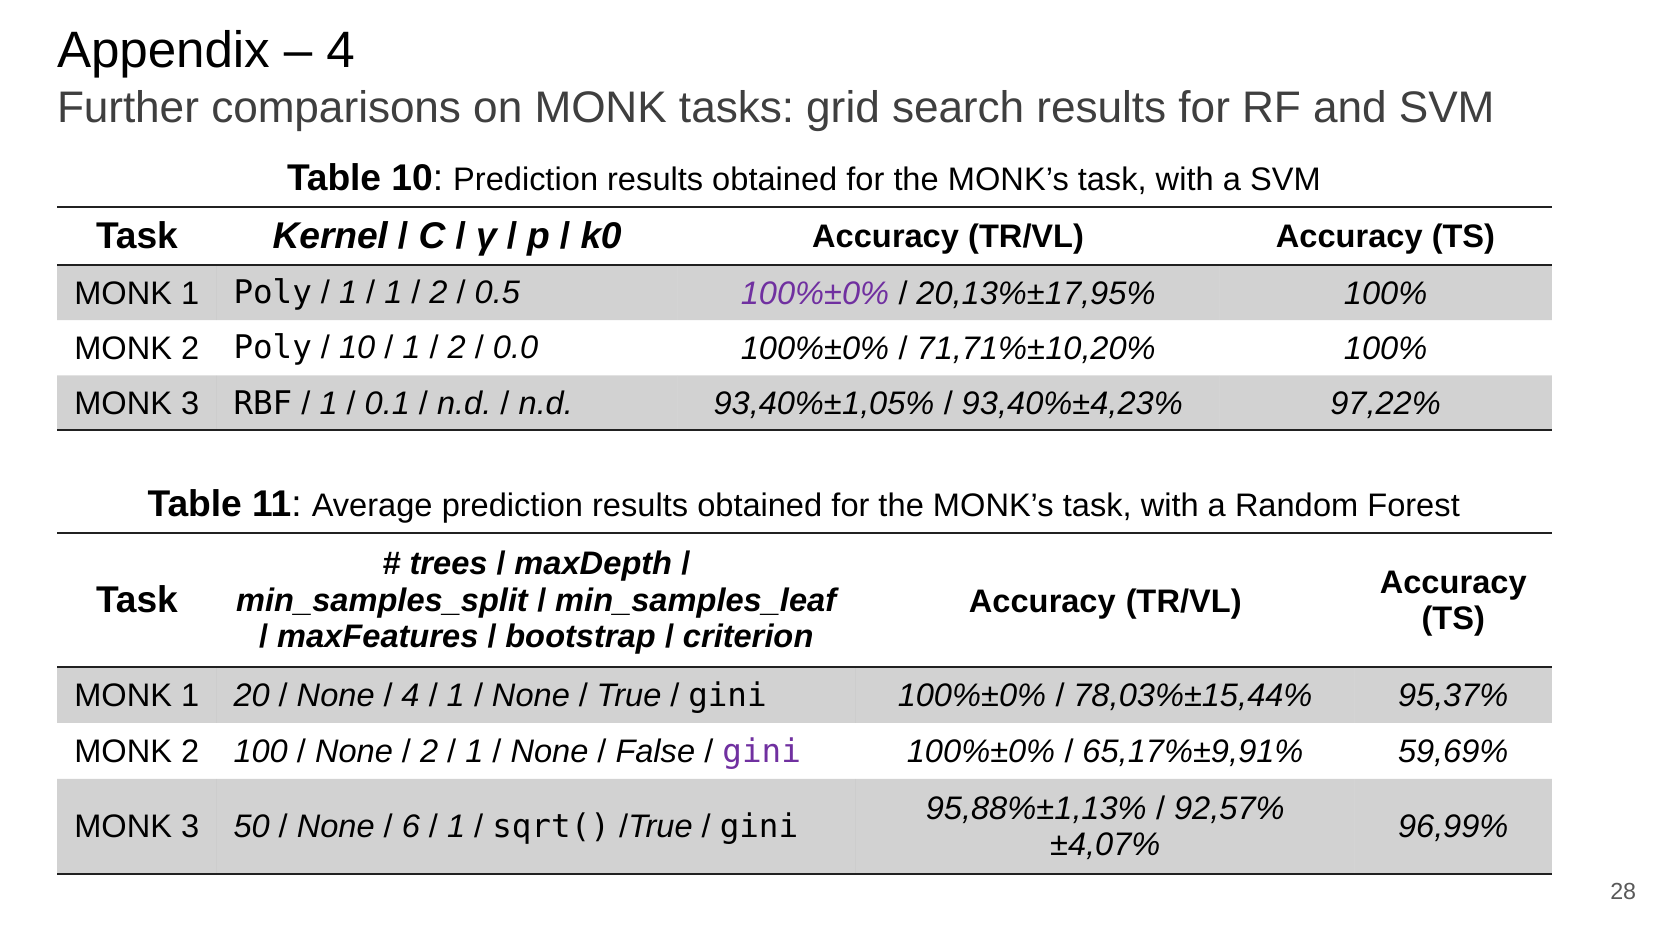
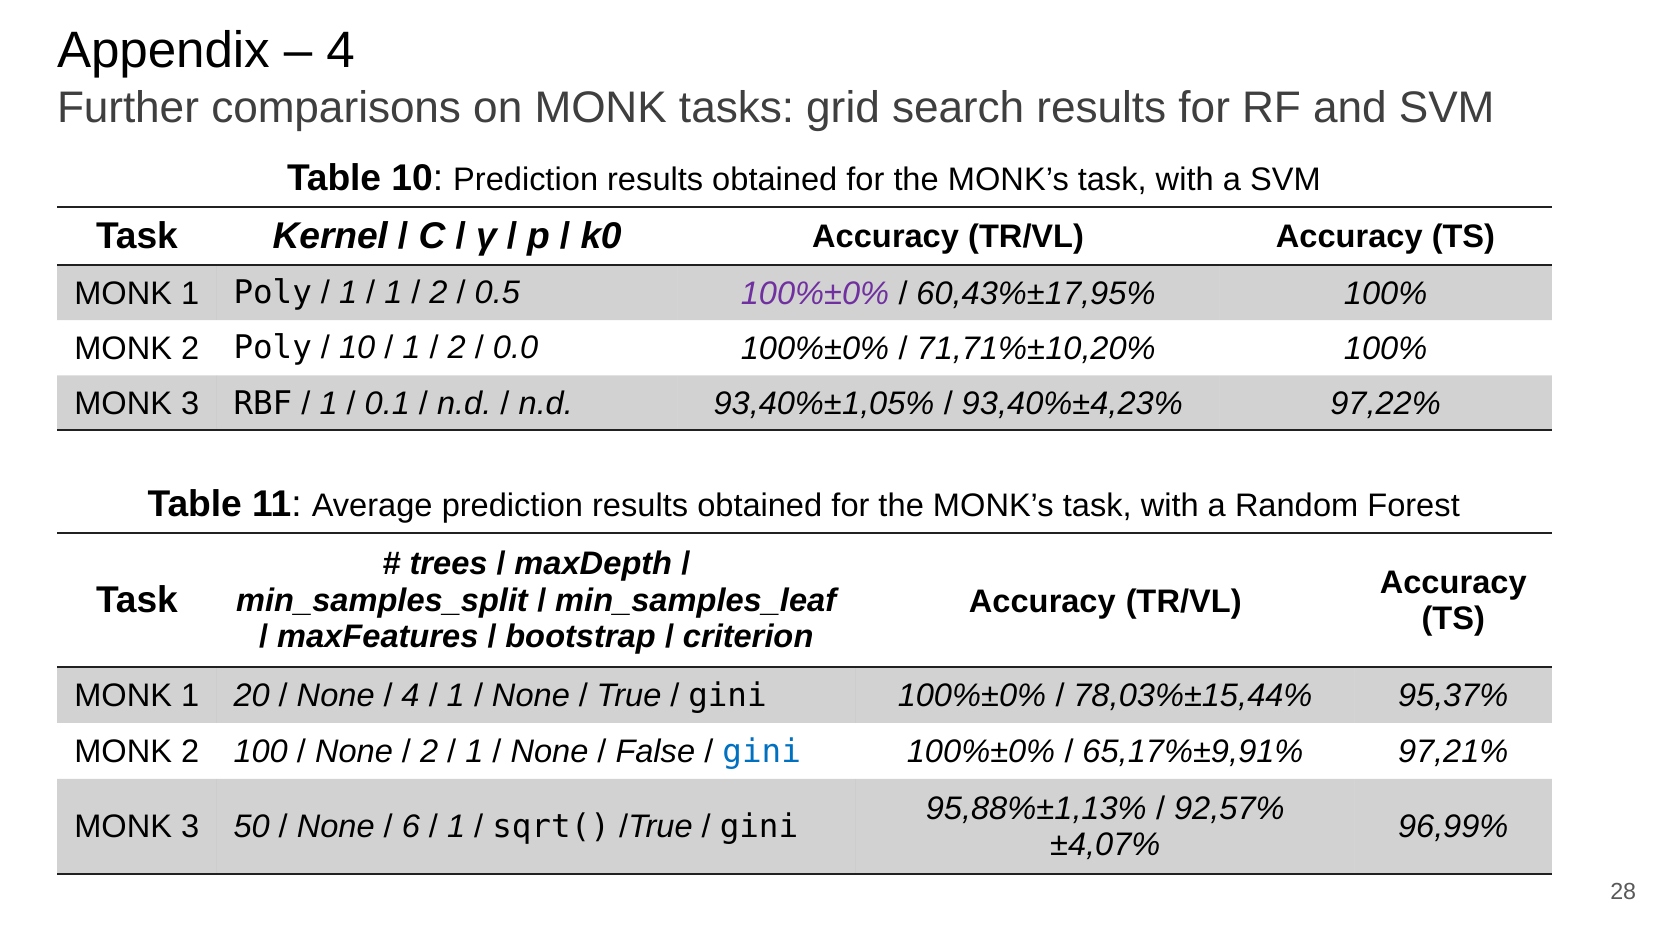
20,13%±17,95%: 20,13%±17,95% -> 60,43%±17,95% (1036, 293)
gini colour: purple -> blue (762, 752)
59,69%: 59,69% -> 97,21% (1453, 752)
